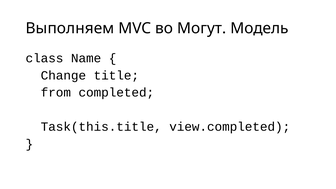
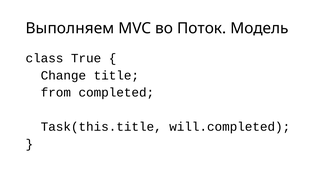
Могут: Могут -> Поток (202, 28)
Name: Name -> True (86, 58)
view.completed: view.completed -> will.completed (230, 127)
